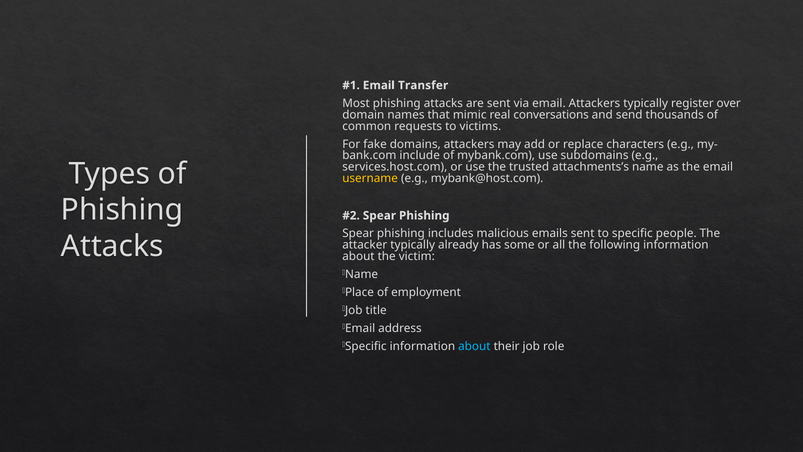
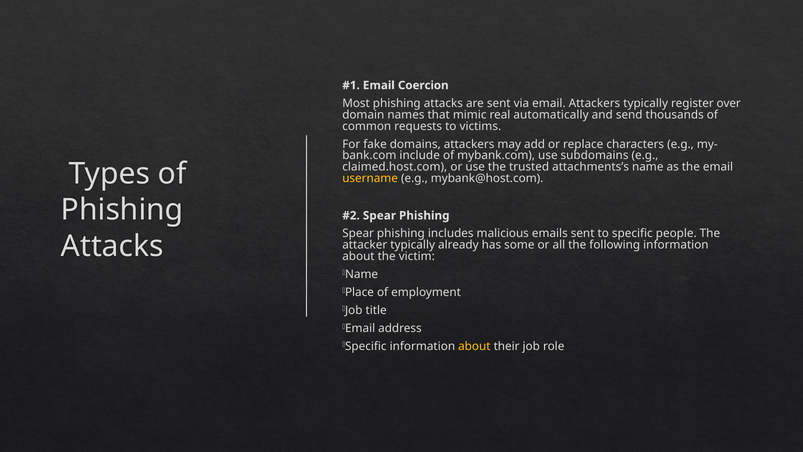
Transfer: Transfer -> Coercion (423, 85)
conversations: conversations -> automatically (551, 115)
services.host.com: services.host.com -> claimed.host.com (395, 167)
about colour: light blue -> yellow (474, 346)
